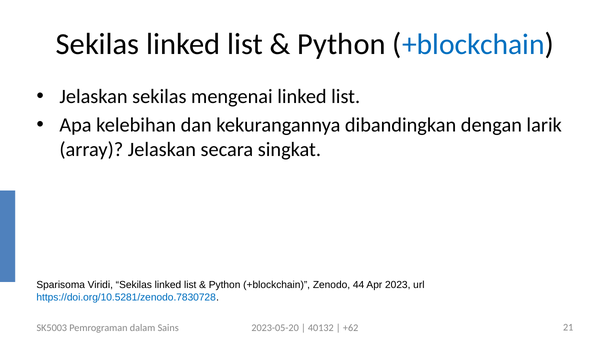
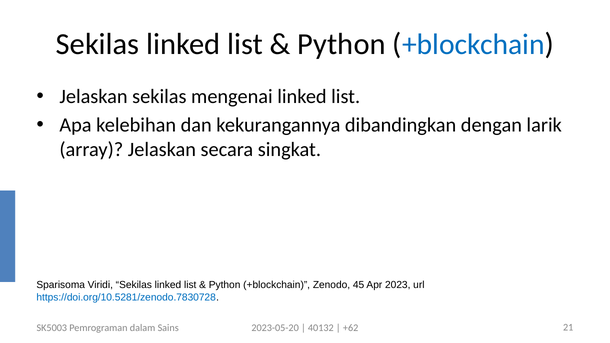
44: 44 -> 45 (359, 285)
